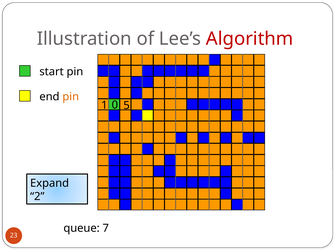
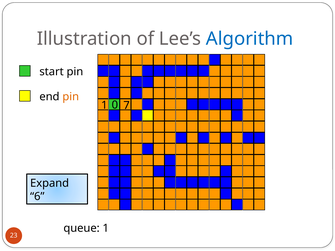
Algorithm colour: red -> blue (250, 39)
5: 5 -> 7 (127, 105)
2: 2 -> 6 (37, 197)
queue 7: 7 -> 1 (106, 228)
